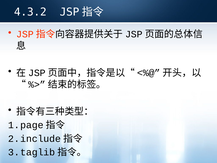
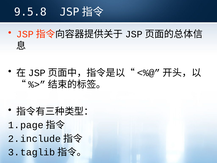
4.3.2: 4.3.2 -> 9.5.8 (30, 12)
